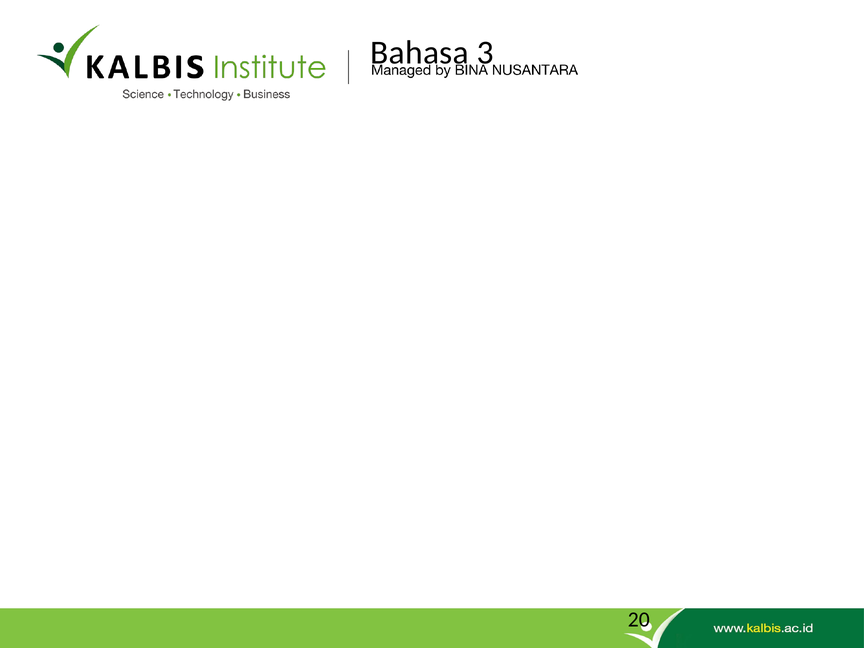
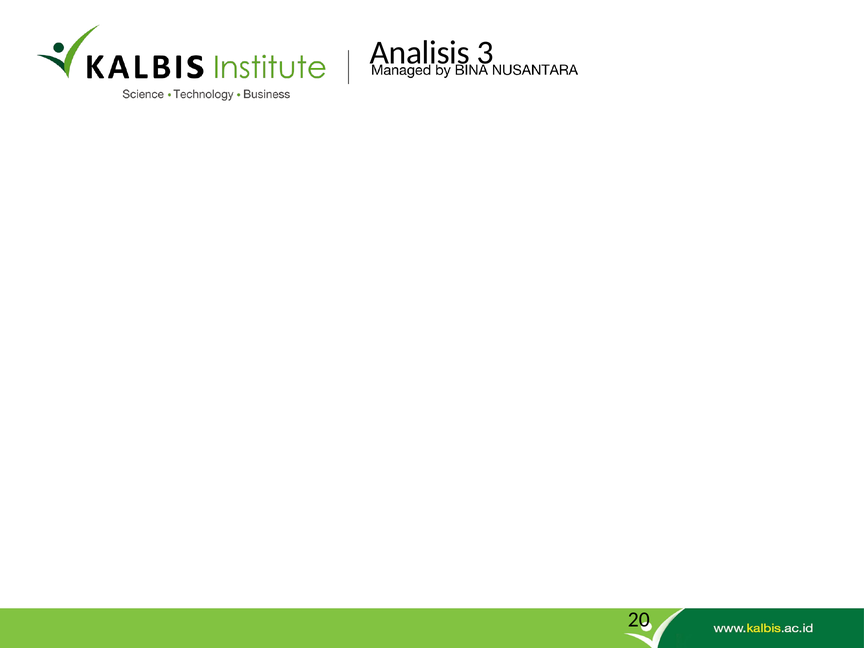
Bahasa: Bahasa -> Analisis (420, 53)
